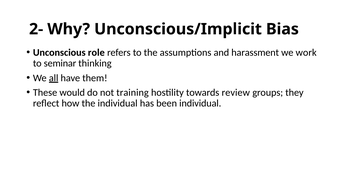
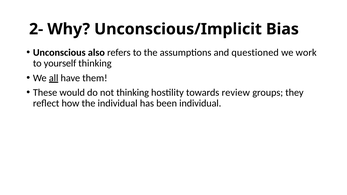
role: role -> also (96, 53)
harassment: harassment -> questioned (255, 53)
seminar: seminar -> yourself (60, 63)
not training: training -> thinking (133, 93)
